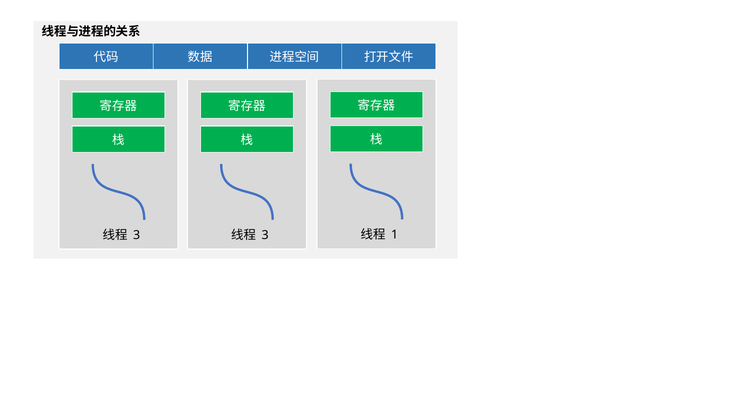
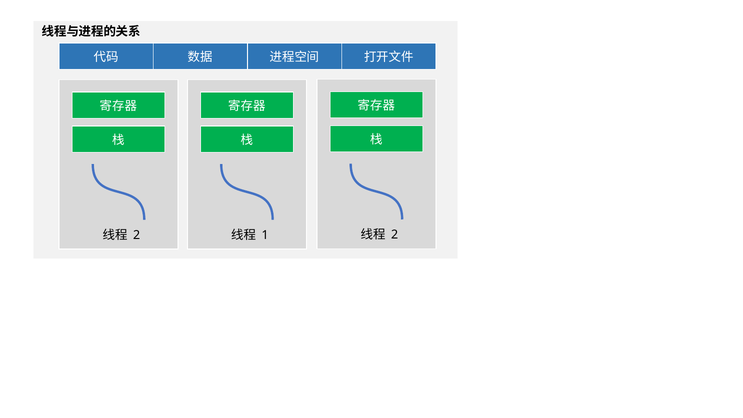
1: 1 -> 2 (395, 235)
3: 3 -> 2 (137, 235)
3: 3 -> 1 (265, 235)
